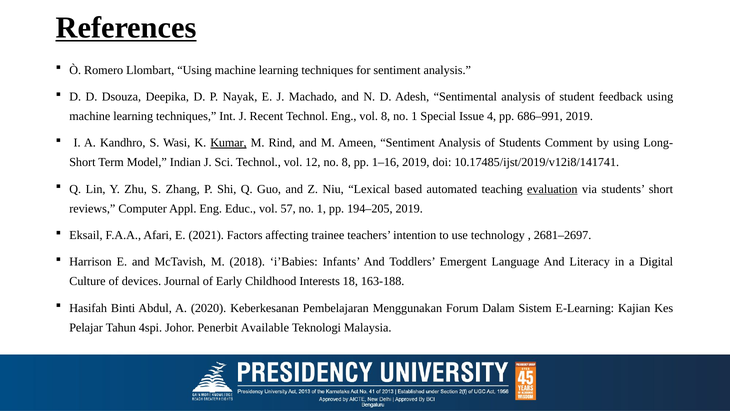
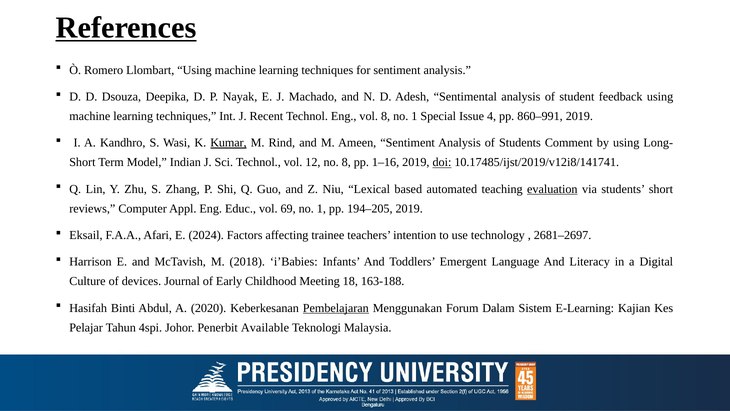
686–991: 686–991 -> 860–991 (540, 116)
doi underline: none -> present (442, 162)
57: 57 -> 69 (288, 209)
2021: 2021 -> 2024 (206, 235)
Interests: Interests -> Meeting (320, 281)
Pembelajaran underline: none -> present (336, 308)
